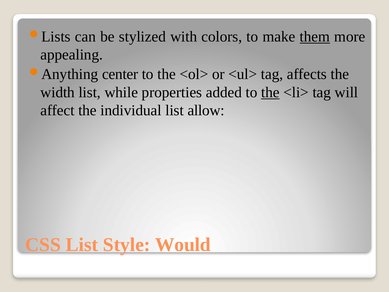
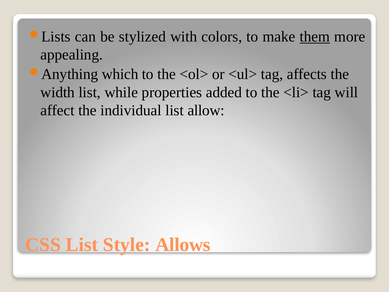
center: center -> which (120, 74)
the underline: present -> none (270, 92)
Would: Would -> Allows (183, 245)
